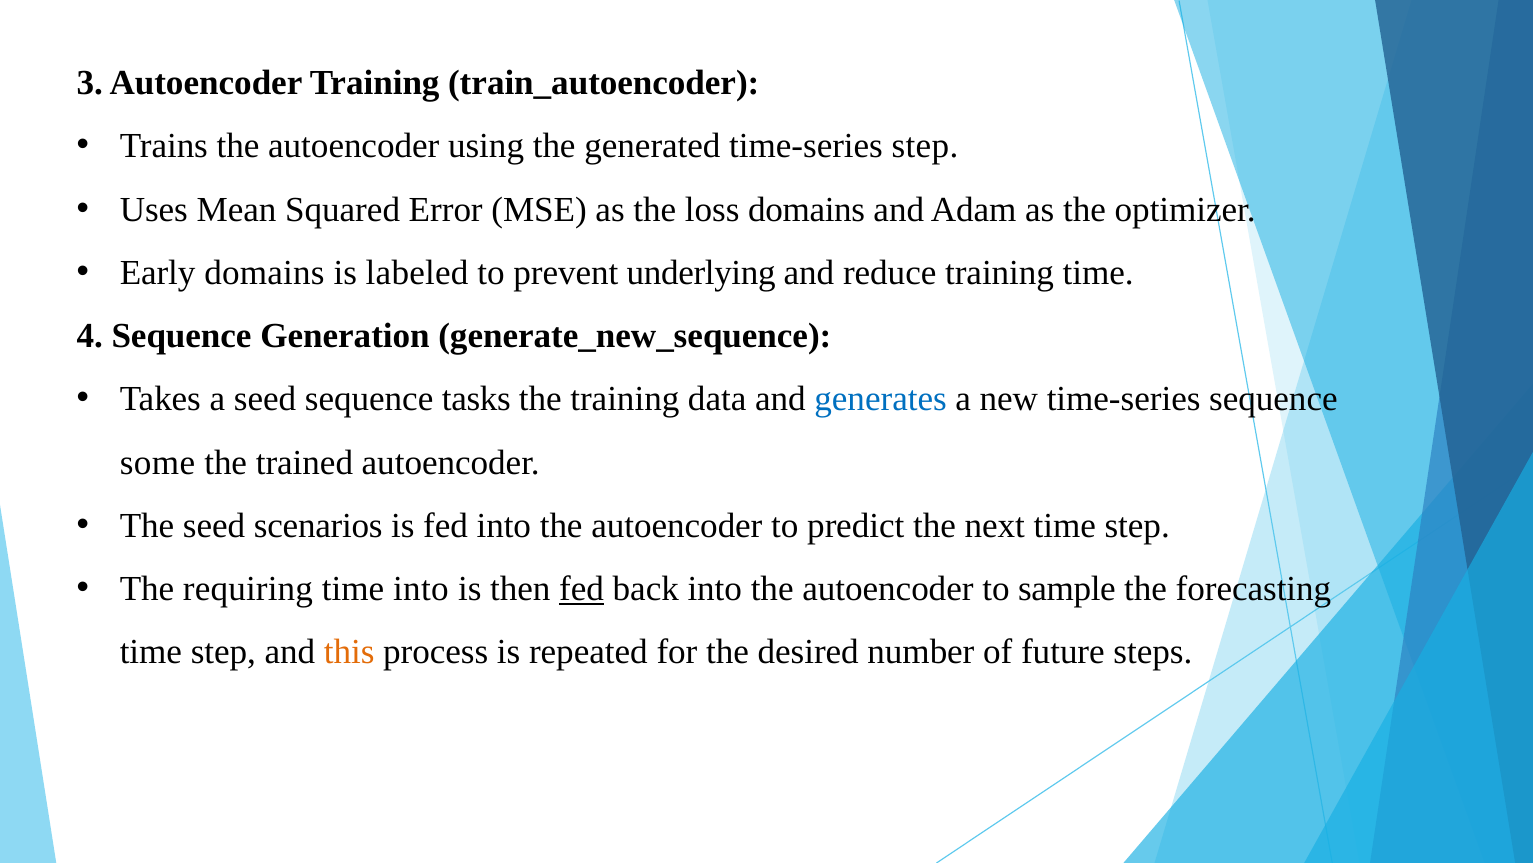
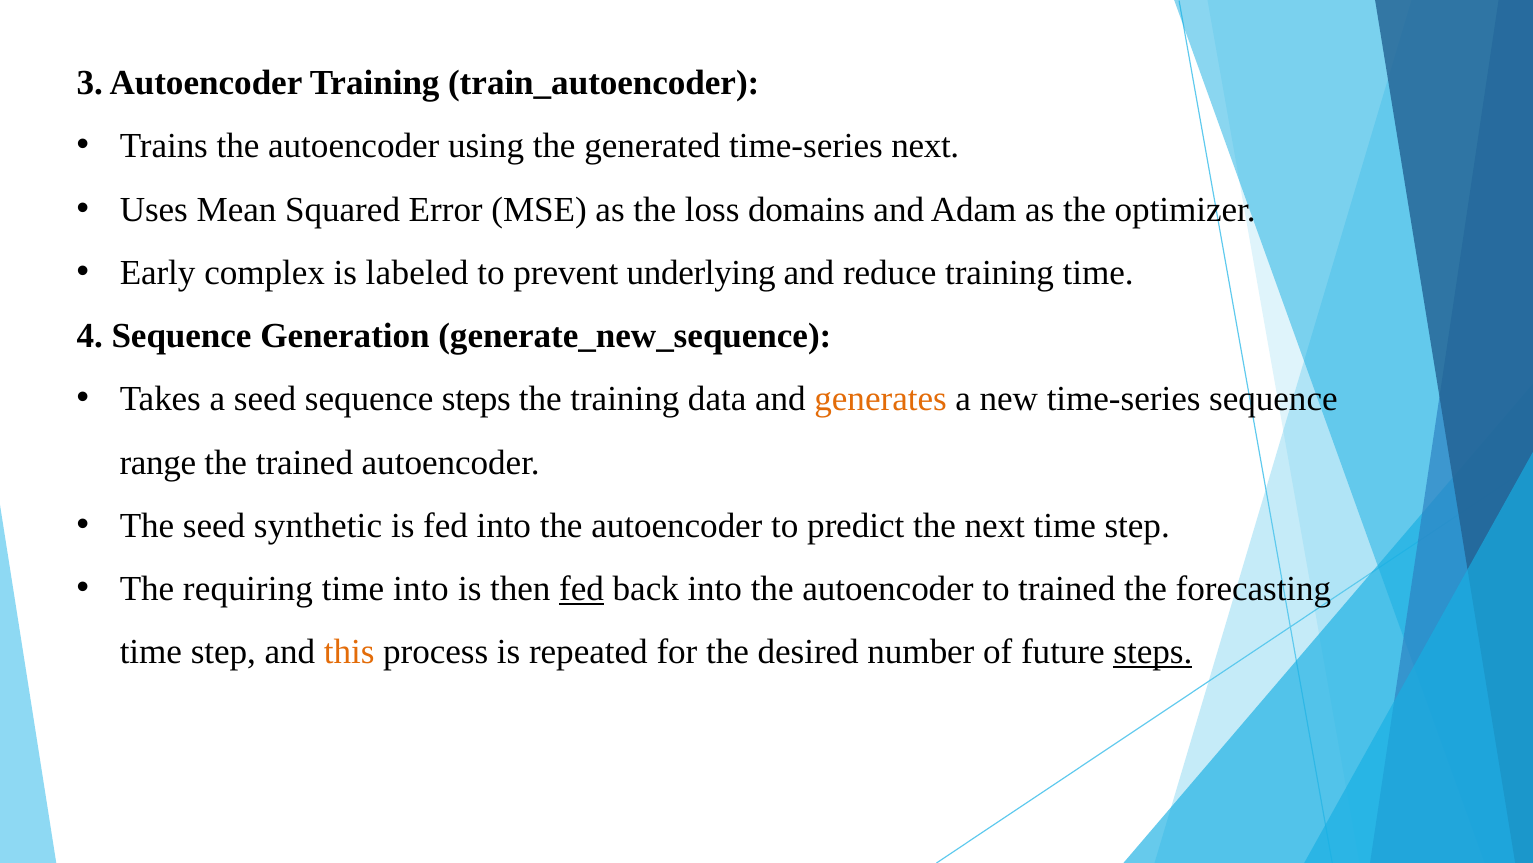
time-series step: step -> next (925, 146)
Early domains: domains -> complex (265, 272)
sequence tasks: tasks -> steps (476, 399)
generates colour: blue -> orange (881, 399)
some: some -> range (158, 462)
scenarios: scenarios -> synthetic (318, 525)
to sample: sample -> trained (1067, 588)
steps underline: none -> present (1153, 652)
